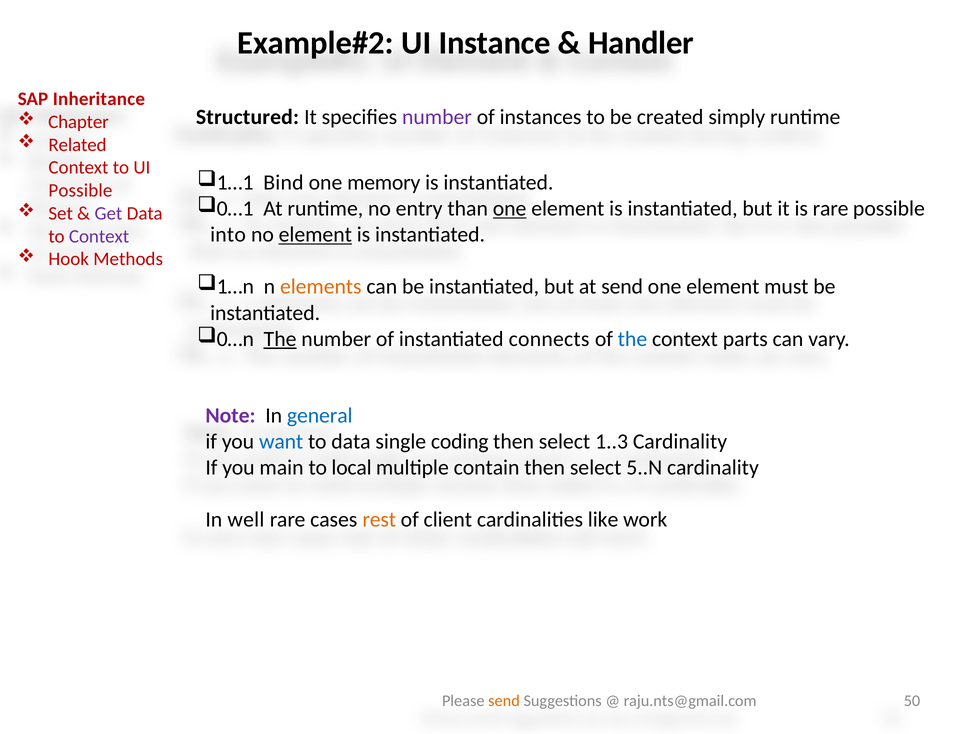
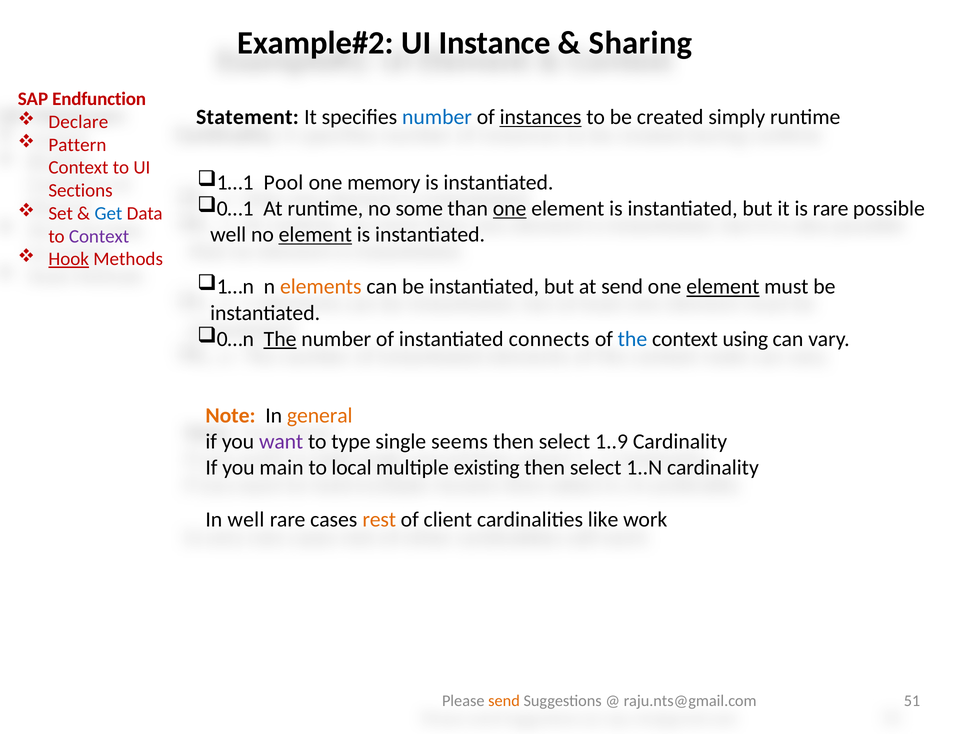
Handler: Handler -> Sharing (641, 43)
Inheritance: Inheritance -> Endfunction (99, 99)
Structured: Structured -> Statement (247, 117)
number colour: purple -> blue (437, 117)
instances underline: none -> present (541, 117)
Chapter: Chapter -> Declare (78, 122)
Related: Related -> Pattern (77, 145)
Bind: Bind -> Pool (283, 183)
Possible: Possible -> Sections (80, 191)
entry: entry -> some (419, 209)
Get colour: purple -> blue (108, 213)
into: into -> well (228, 235)
Hook underline: none -> present (69, 259)
element underline: none -> present (723, 287)
parts: parts -> using (745, 339)
Note colour: purple -> orange (230, 416)
general colour: blue -> orange (320, 416)
want colour: blue -> purple (281, 442)
to data: data -> type (351, 442)
coding: coding -> seems (460, 442)
1..3: 1..3 -> 1..9 (612, 442)
contain: contain -> existing (487, 468)
5..N: 5..N -> 1..N (644, 468)
50: 50 -> 51 (912, 701)
